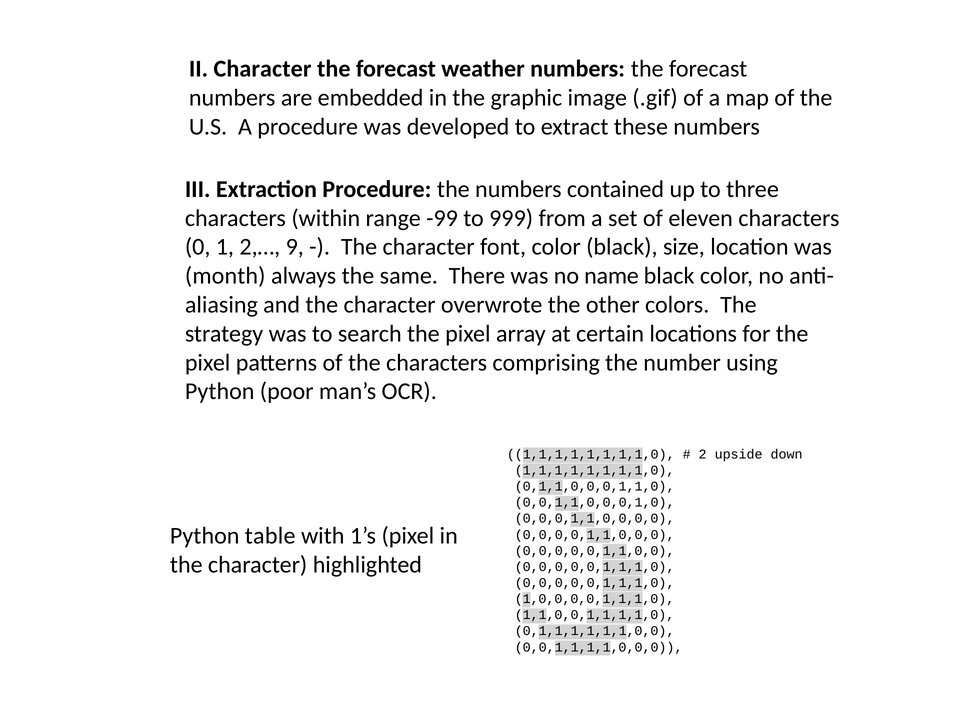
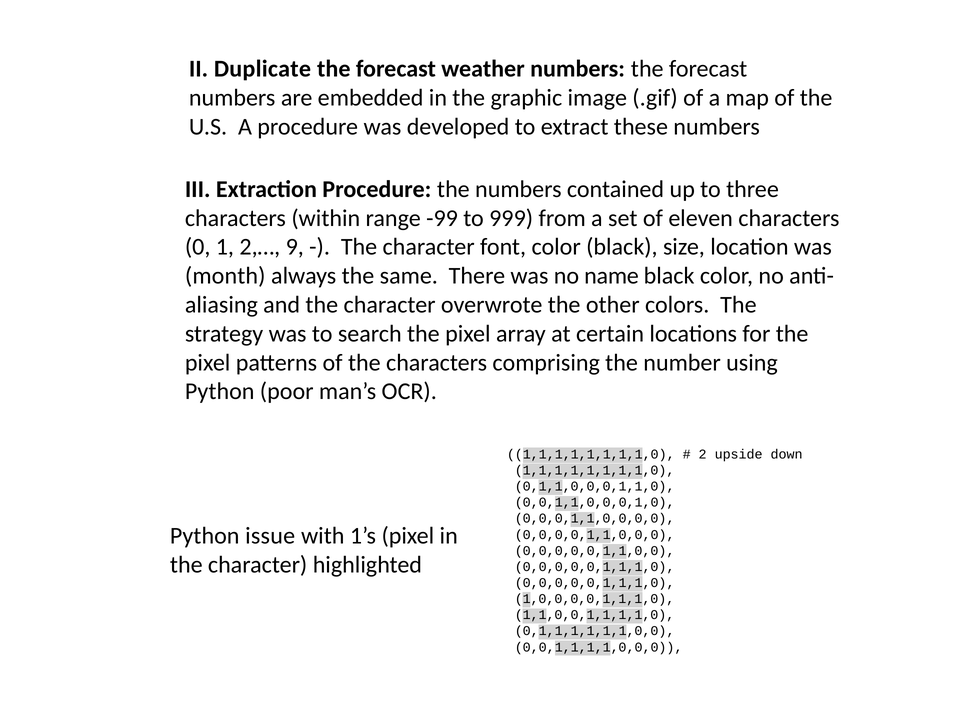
II Character: Character -> Duplicate (262, 69)
table: table -> issue (270, 536)
